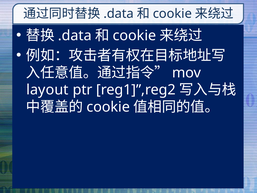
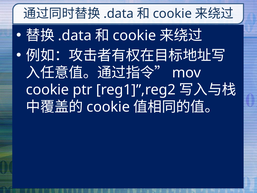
layout: layout -> cookie (47, 90)
